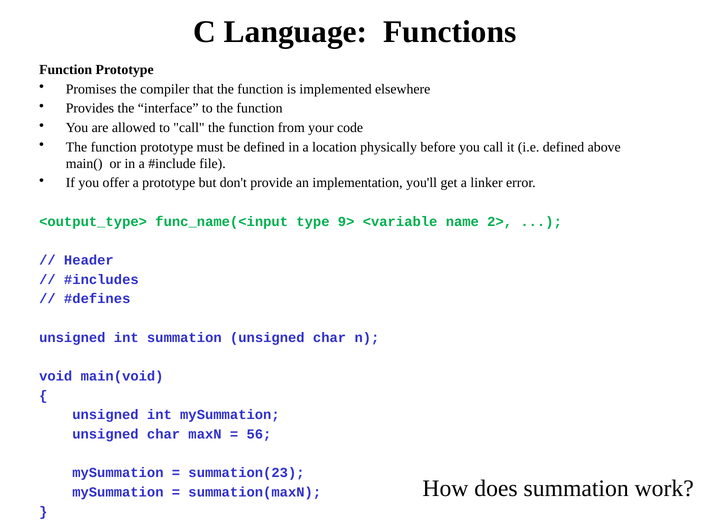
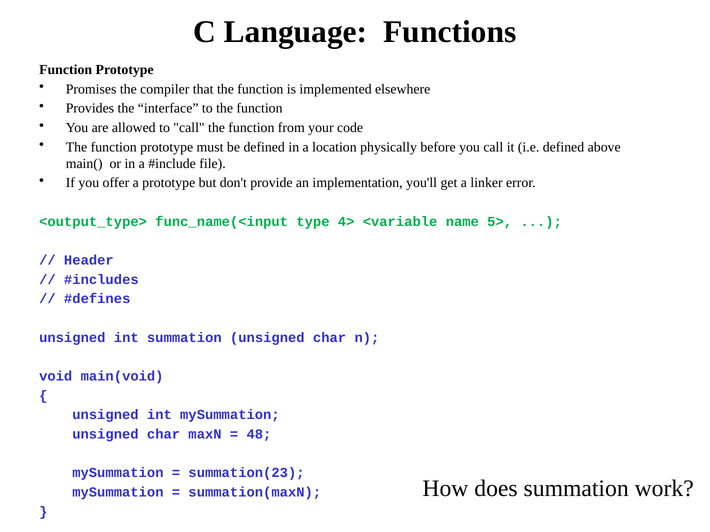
9>: 9> -> 4> (346, 222)
2>: 2> -> 5> (500, 222)
56: 56 -> 48 (259, 435)
